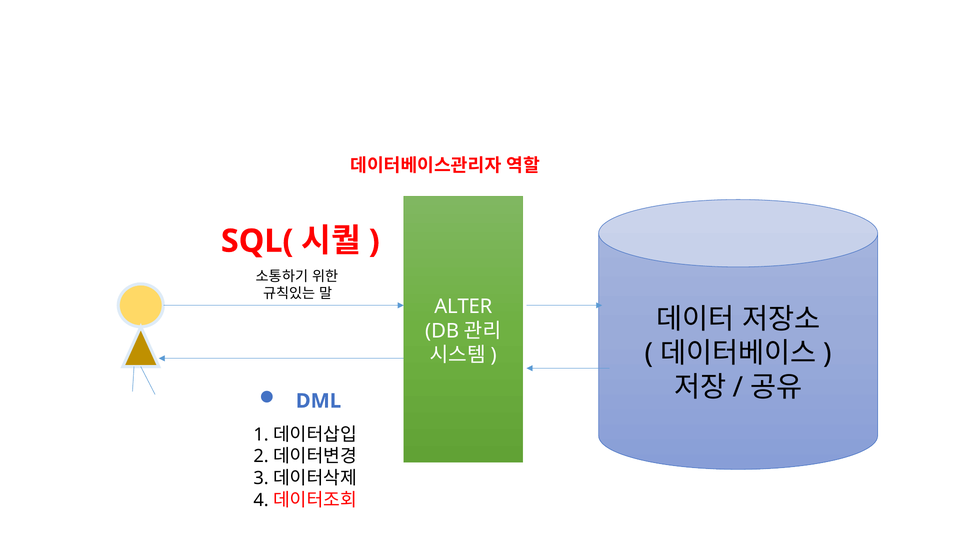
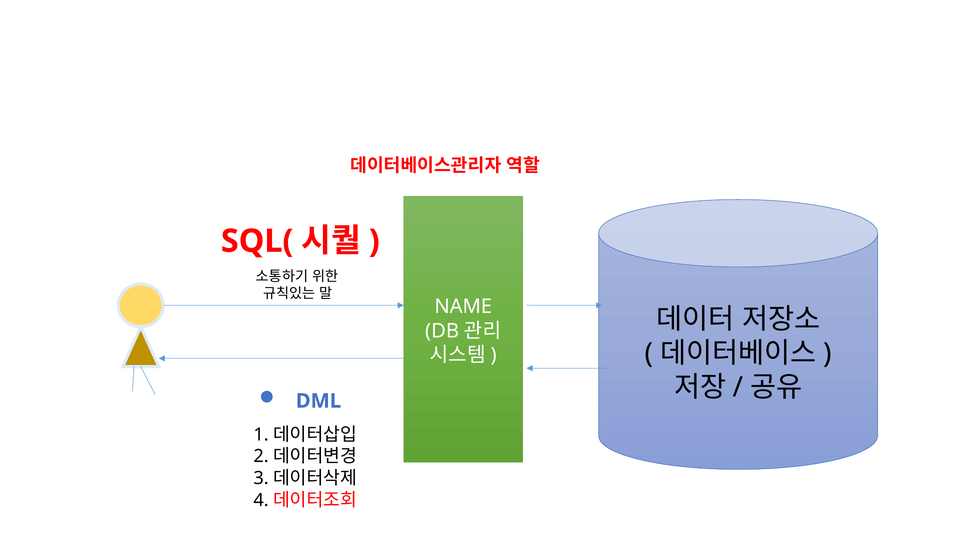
ALTER: ALTER -> NAME (463, 306)
